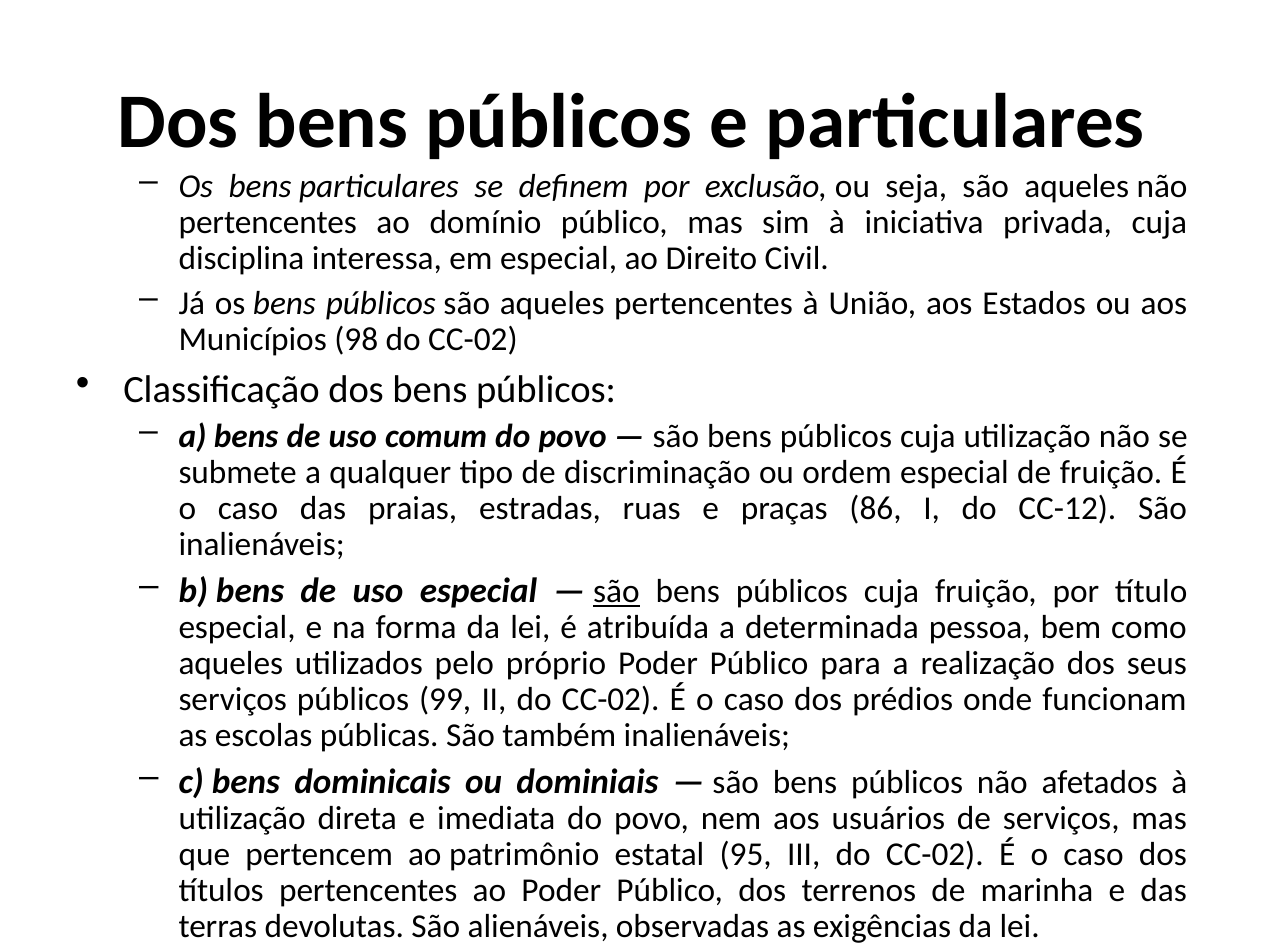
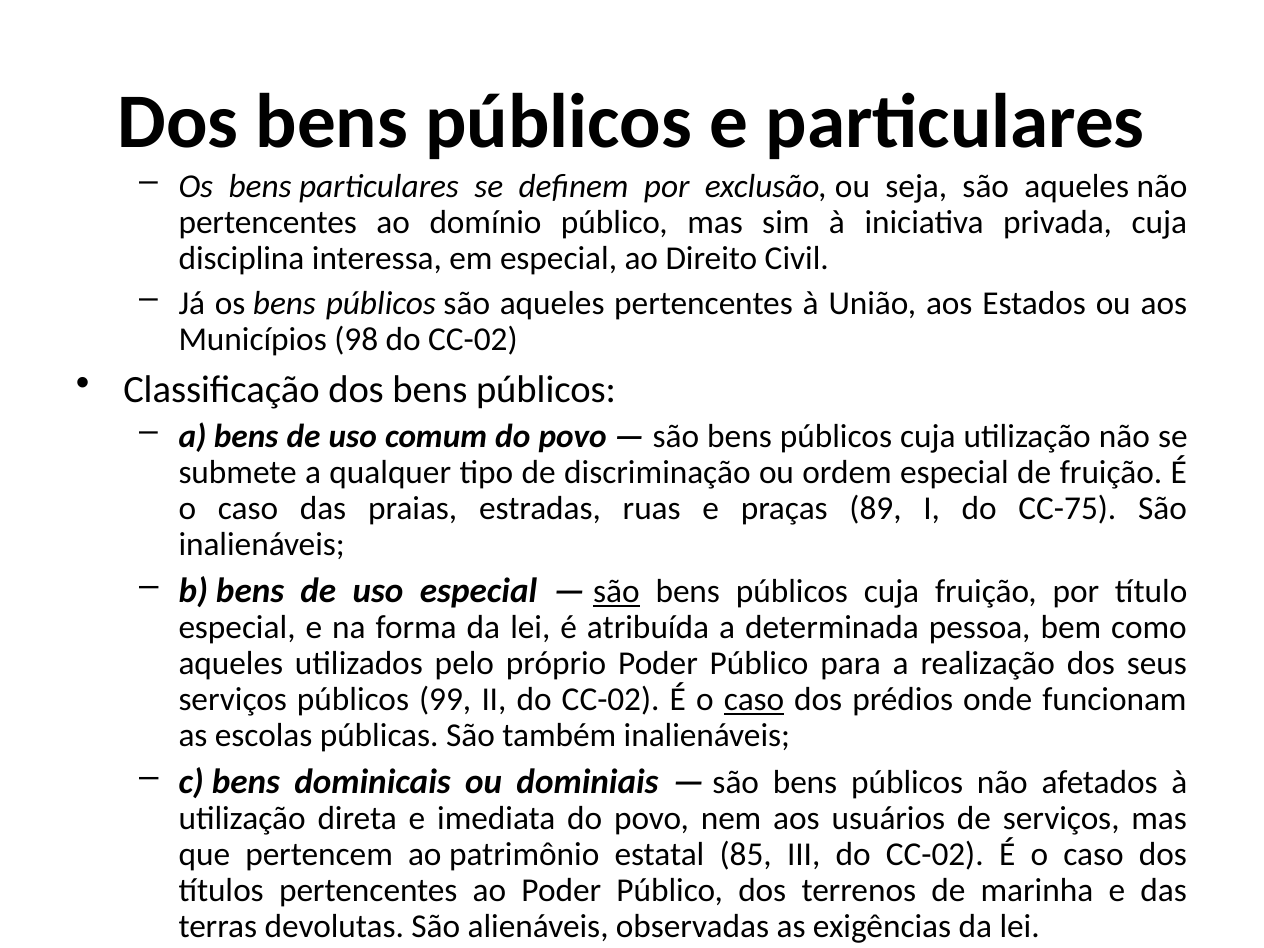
86: 86 -> 89 (876, 508)
CC-12: CC-12 -> CC-75 (1067, 508)
caso underline: none -> present (754, 700)
95: 95 -> 85 (746, 855)
